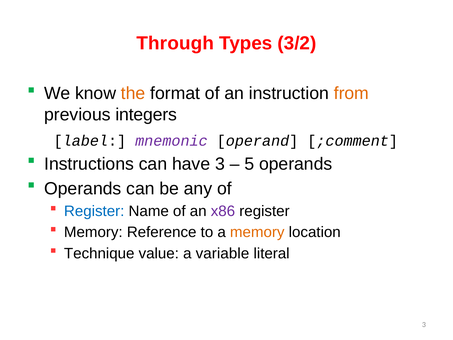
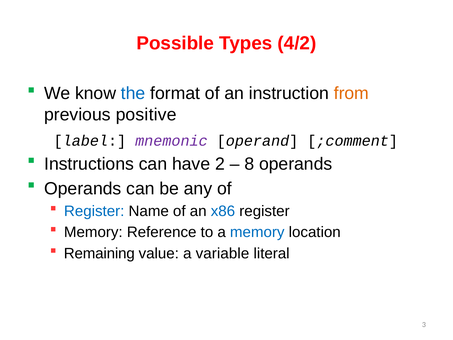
Through: Through -> Possible (175, 43)
3/2: 3/2 -> 4/2 (297, 43)
the colour: orange -> blue (133, 93)
integers: integers -> positive (146, 114)
have 3: 3 -> 2 (220, 164)
5: 5 -> 8 (249, 164)
x86 colour: purple -> blue (223, 211)
memory colour: orange -> blue (257, 232)
Technique: Technique -> Remaining (99, 253)
